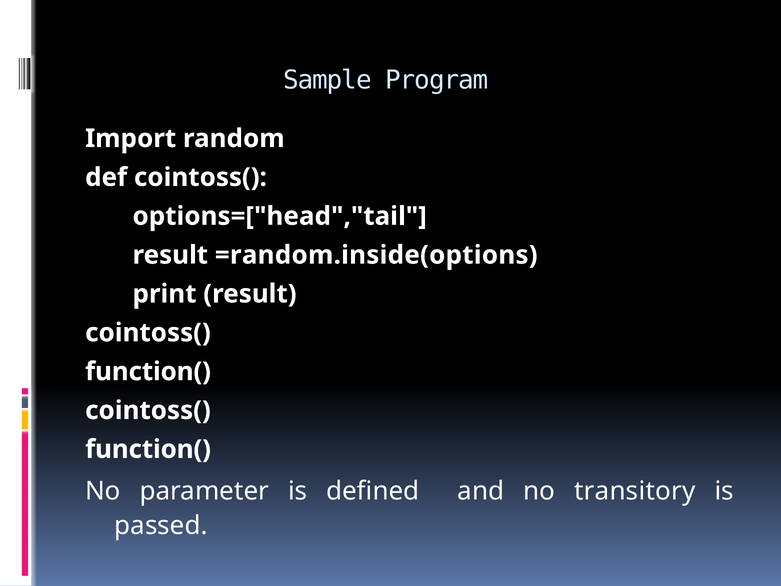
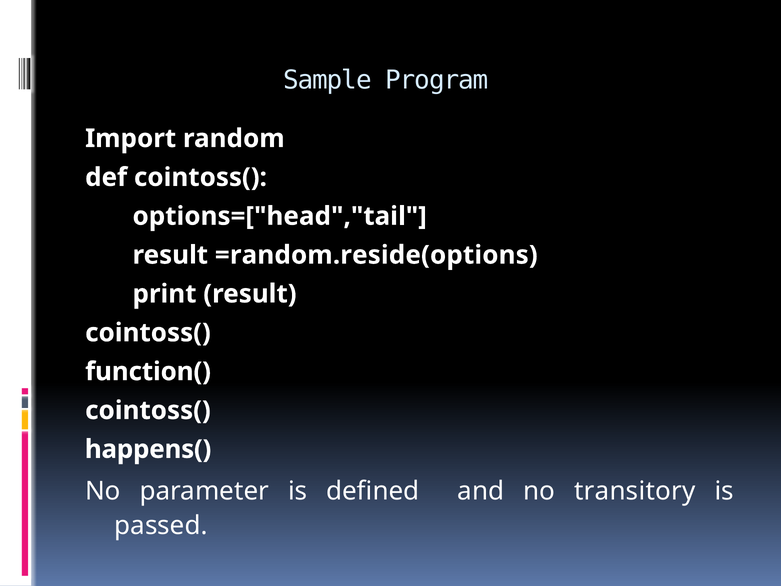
=random.inside(options: =random.inside(options -> =random.reside(options (376, 255)
function(: function( -> happens( (148, 449)
